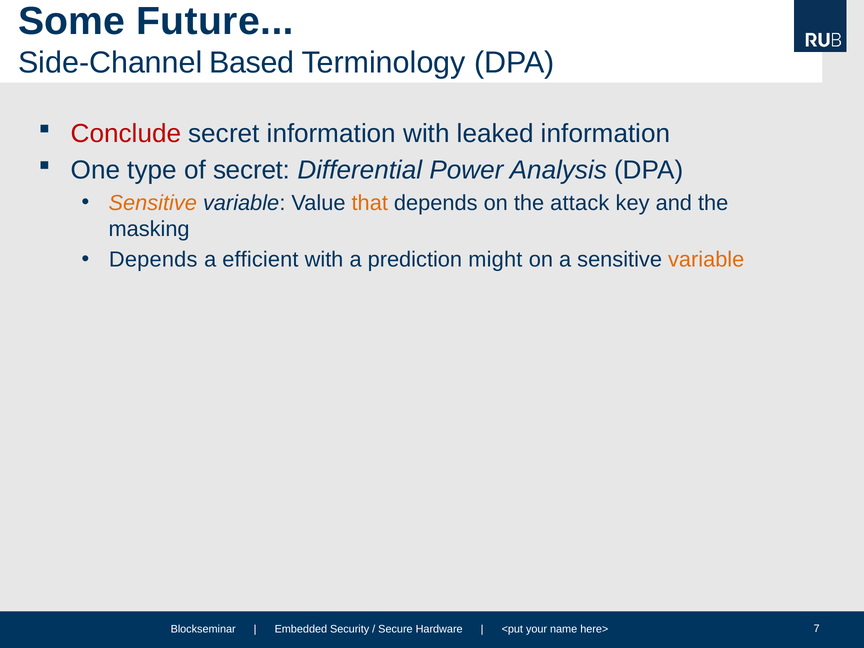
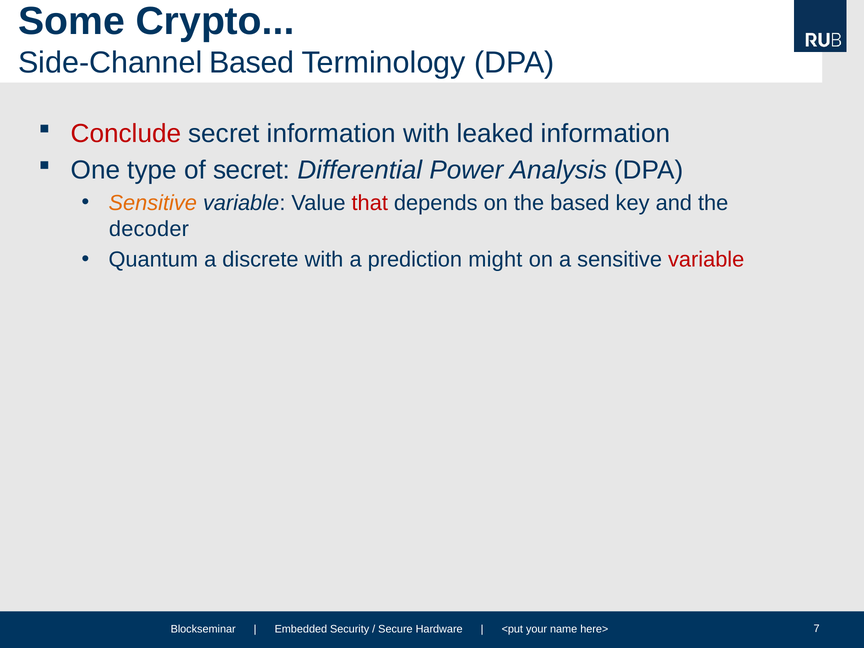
Future: Future -> Crypto (215, 21)
that colour: orange -> red (370, 203)
the attack: attack -> based (580, 203)
masking: masking -> decoder (149, 229)
Depends: Depends -> Quantum (153, 260)
efficient: efficient -> discrete (260, 260)
variable colour: orange -> red (706, 260)
